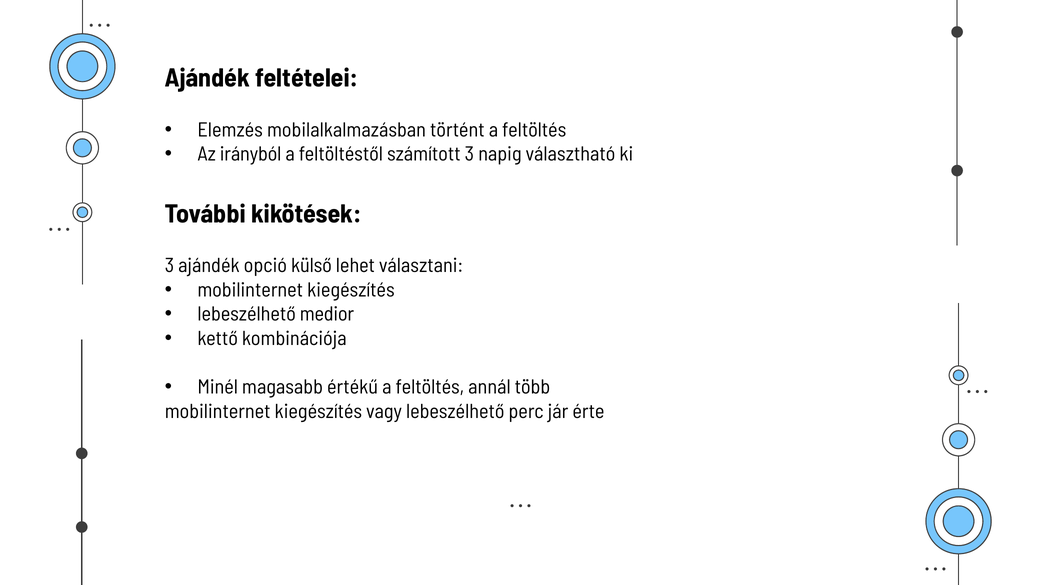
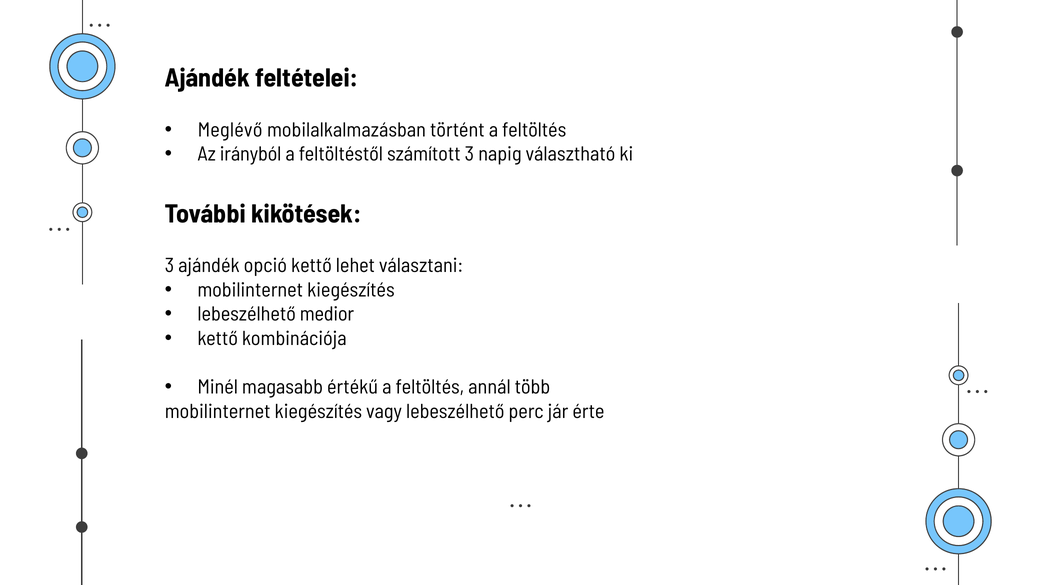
Elemzés: Elemzés -> Meglévő (230, 130)
opció külső: külső -> kettő (311, 266)
